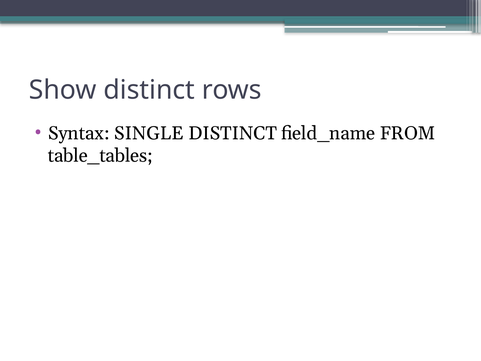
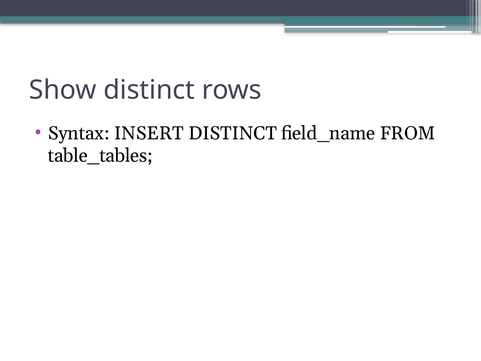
SINGLE: SINGLE -> INSERT (149, 133)
